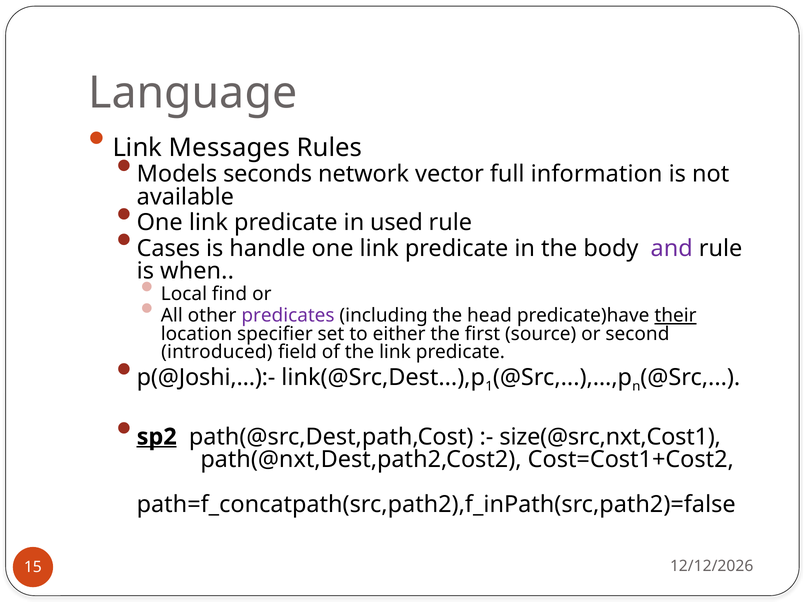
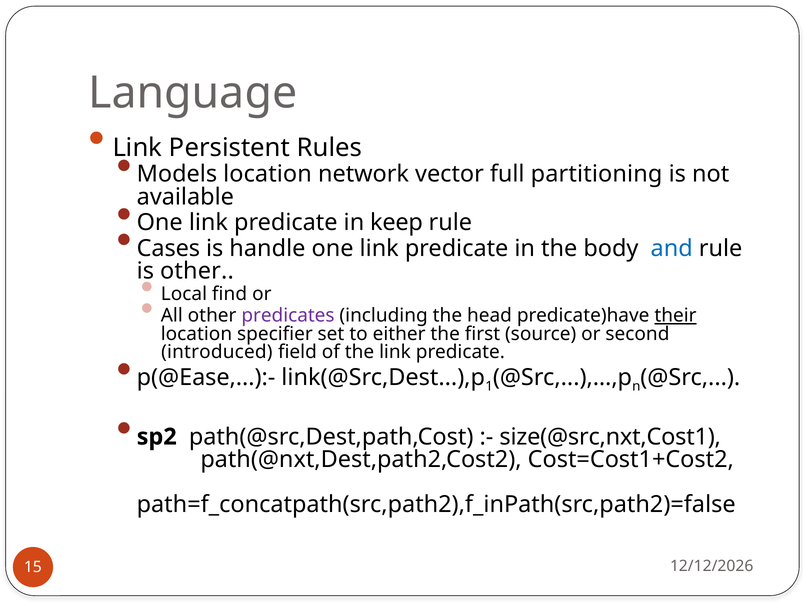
Messages: Messages -> Persistent (230, 148)
Models seconds: seconds -> location (267, 174)
information: information -> partitioning (597, 174)
used: used -> keep (396, 223)
and colour: purple -> blue (672, 248)
is when: when -> other (197, 271)
p(@Joshi,...):-: p(@Joshi,...):- -> p(@Ease,...):- (206, 377)
sp2 underline: present -> none (157, 437)
